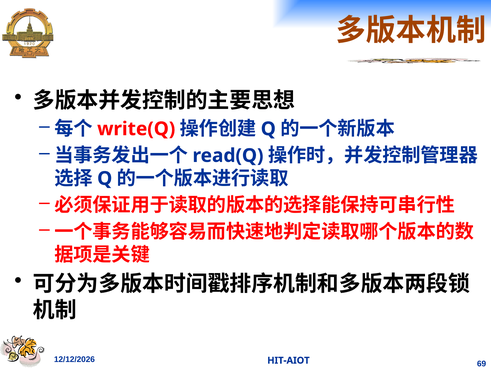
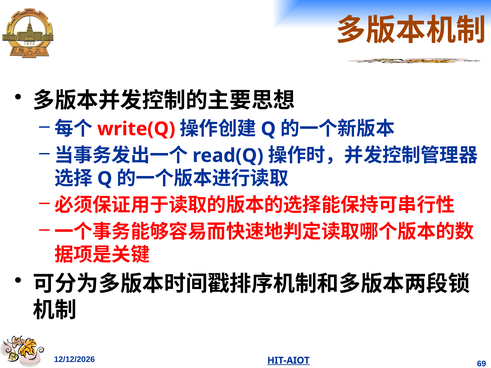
HIT-AIOT underline: none -> present (288, 361)
